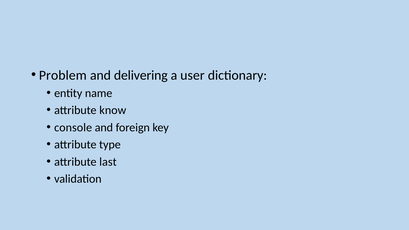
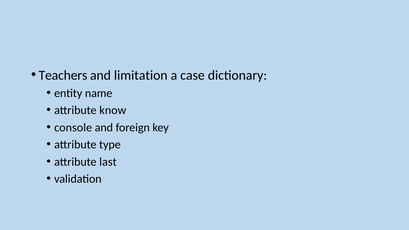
Problem: Problem -> Teachers (63, 75)
delivering: delivering -> limitation (141, 75)
user: user -> case (193, 75)
